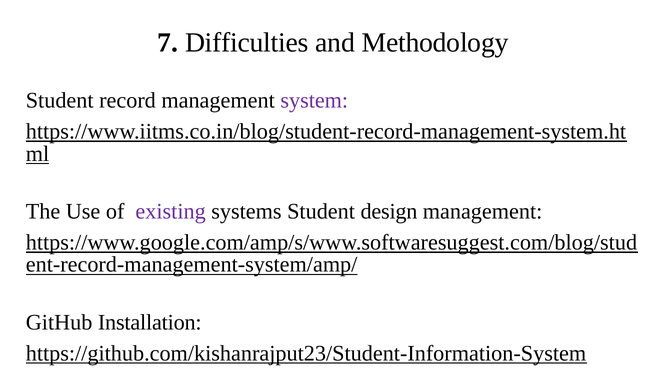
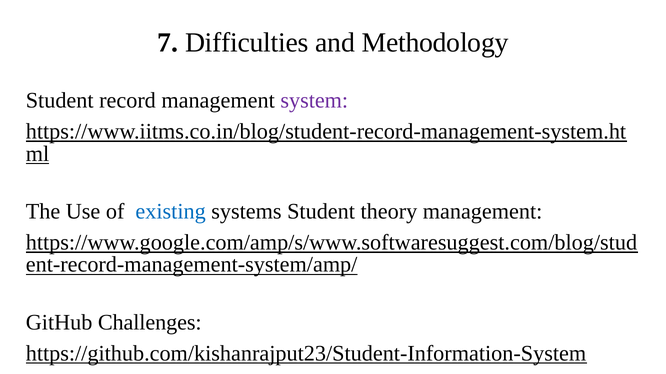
existing colour: purple -> blue (171, 212)
design: design -> theory (389, 212)
Installation: Installation -> Challenges (150, 323)
